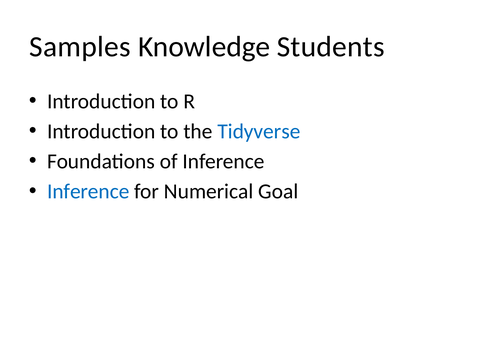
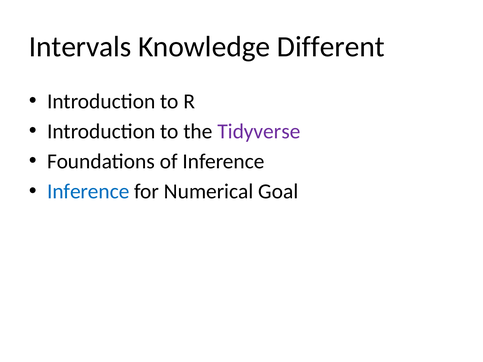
Samples: Samples -> Intervals (80, 47)
Students: Students -> Different (331, 47)
Tidyverse colour: blue -> purple (259, 131)
